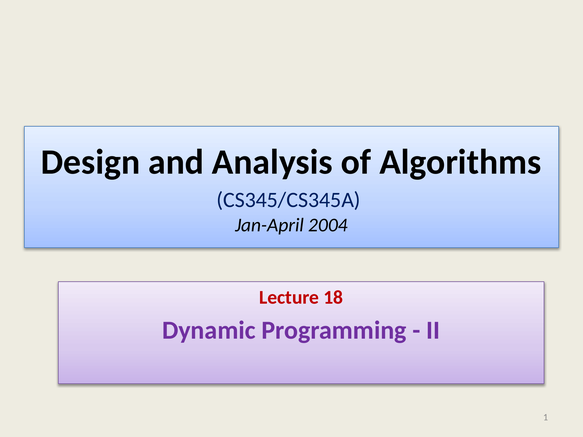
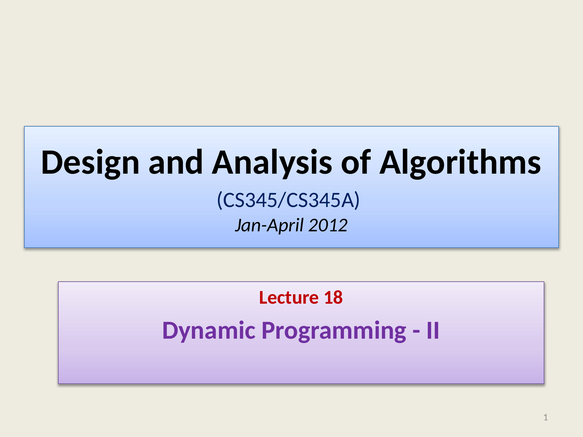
2004: 2004 -> 2012 (328, 225)
